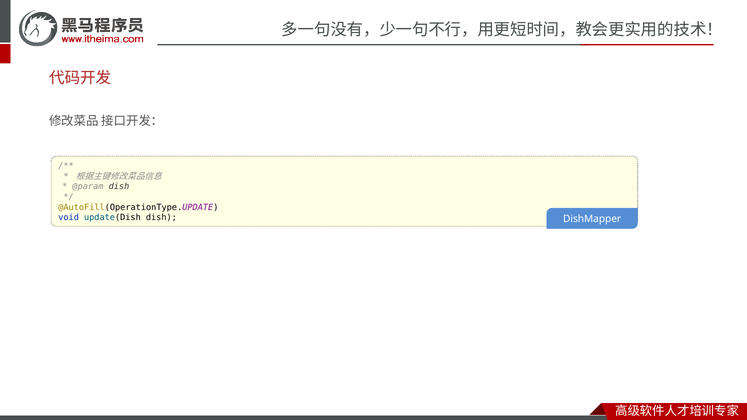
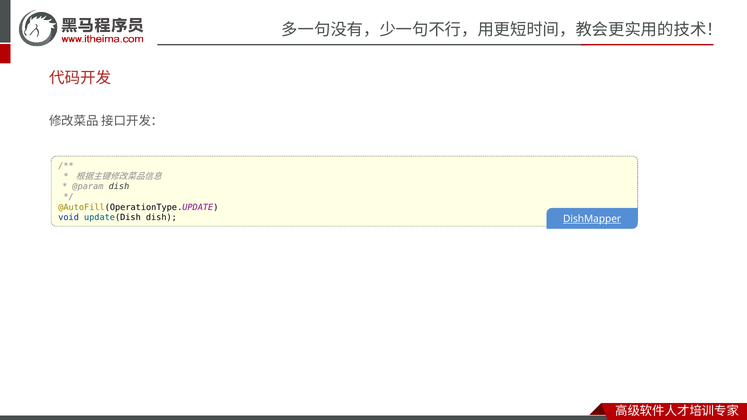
DishMapper underline: none -> present (592, 219)
